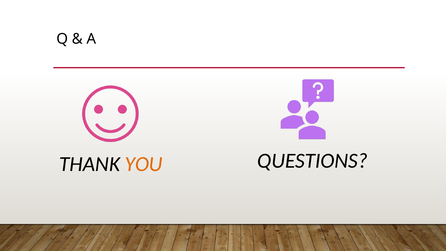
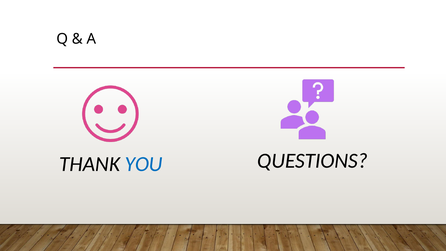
YOU colour: orange -> blue (144, 164)
